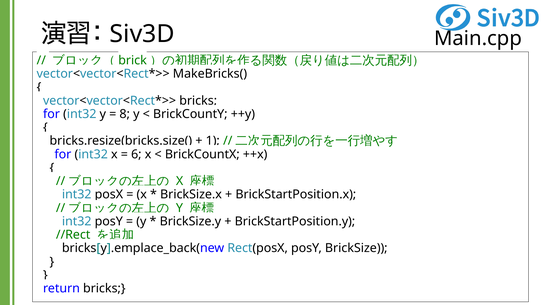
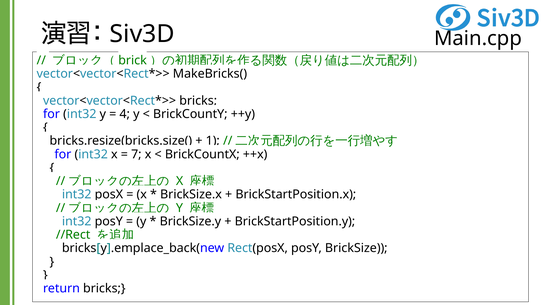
8: 8 -> 4 (125, 114)
6: 6 -> 7 (136, 154)
